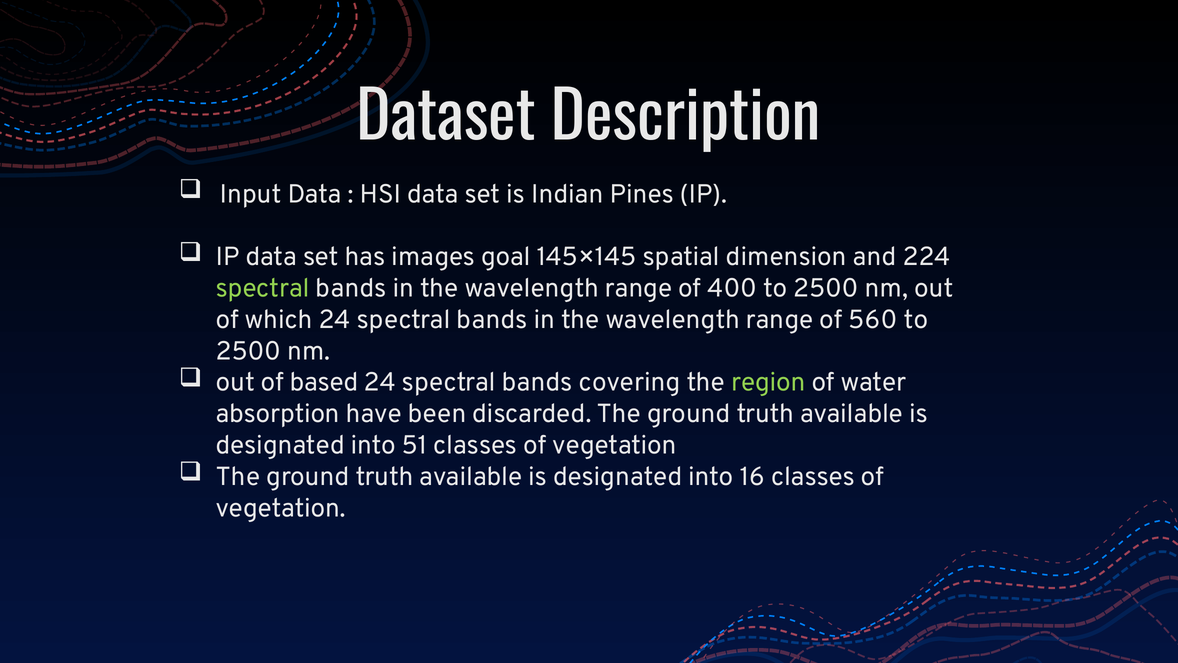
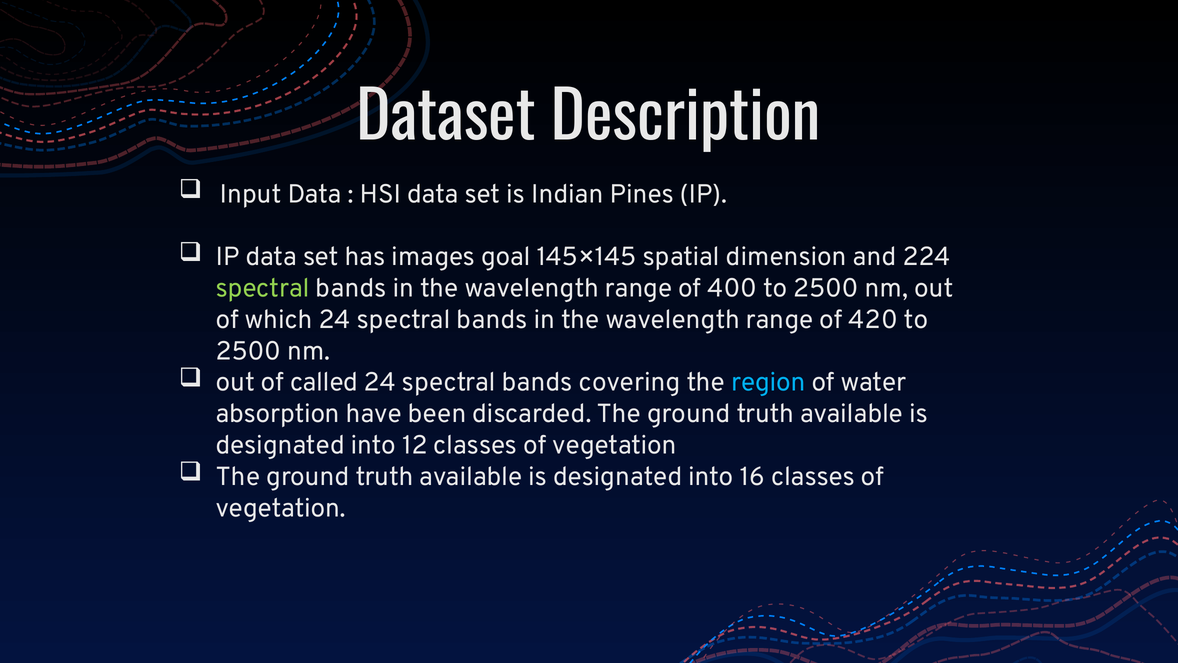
560: 560 -> 420 (873, 319)
based: based -> called (324, 382)
region colour: light green -> light blue (768, 382)
51: 51 -> 12 (415, 445)
